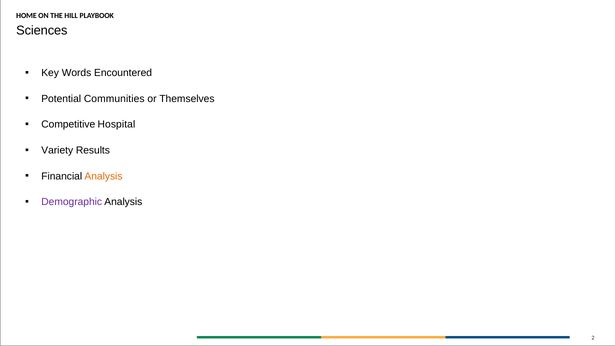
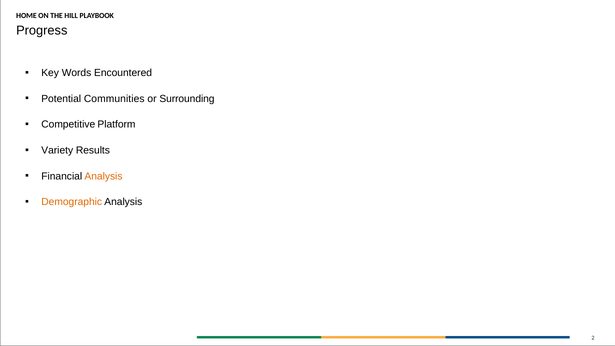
Sciences: Sciences -> Progress (42, 31)
Themselves: Themselves -> Surrounding (187, 99)
Hospital: Hospital -> Platform (116, 125)
Demographic colour: purple -> orange (72, 202)
